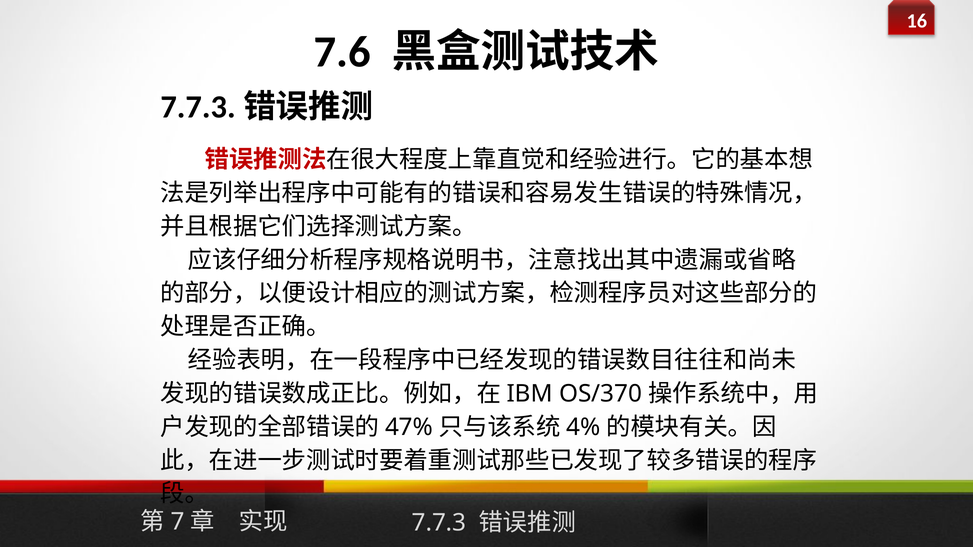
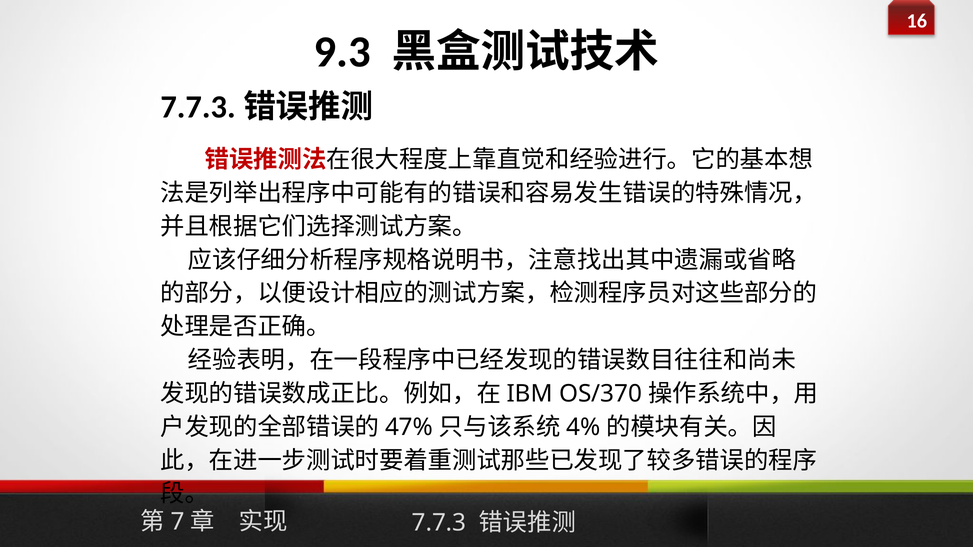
7.6: 7.6 -> 9.3 (342, 52)
